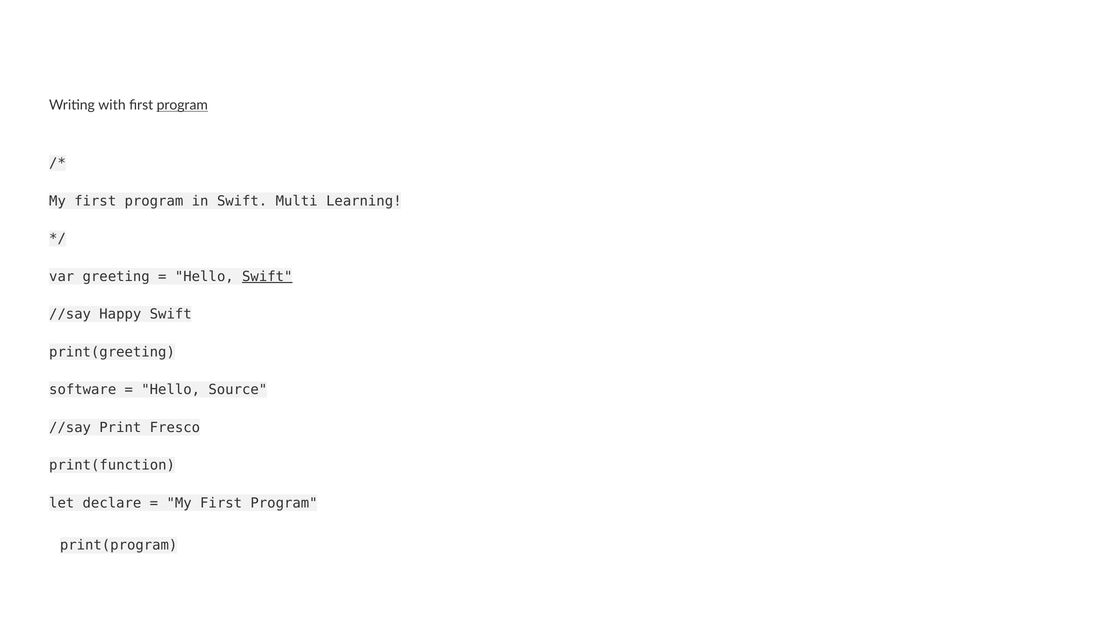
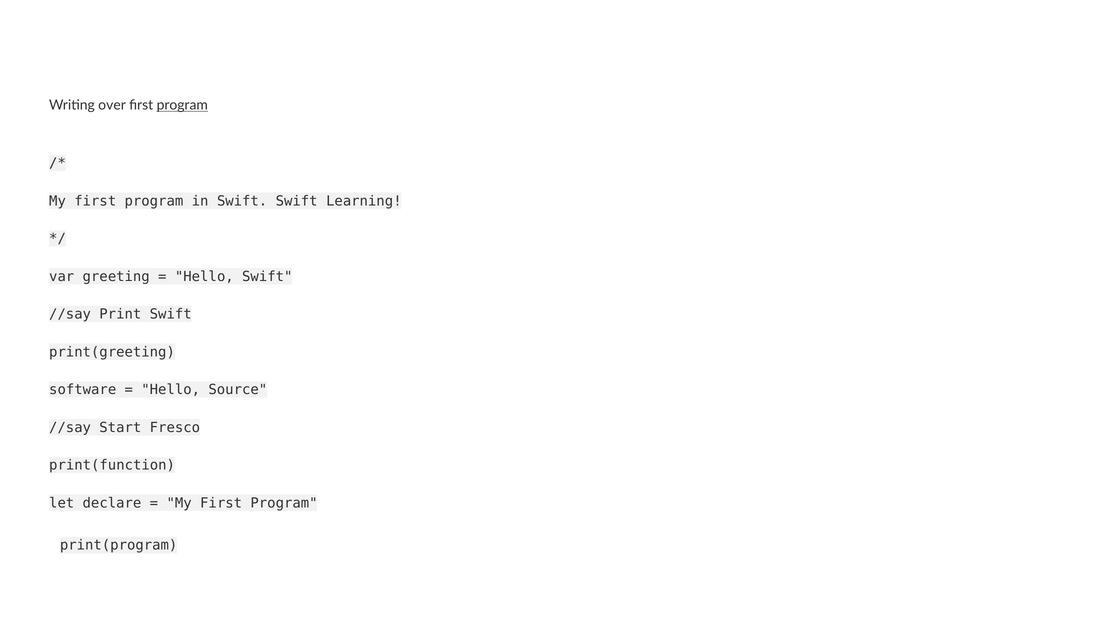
with: with -> over (112, 105)
Swift Multi: Multi -> Swift (297, 201)
Swift underline: present -> none (267, 277)
Happy: Happy -> Print (120, 315)
Print: Print -> Start (120, 428)
